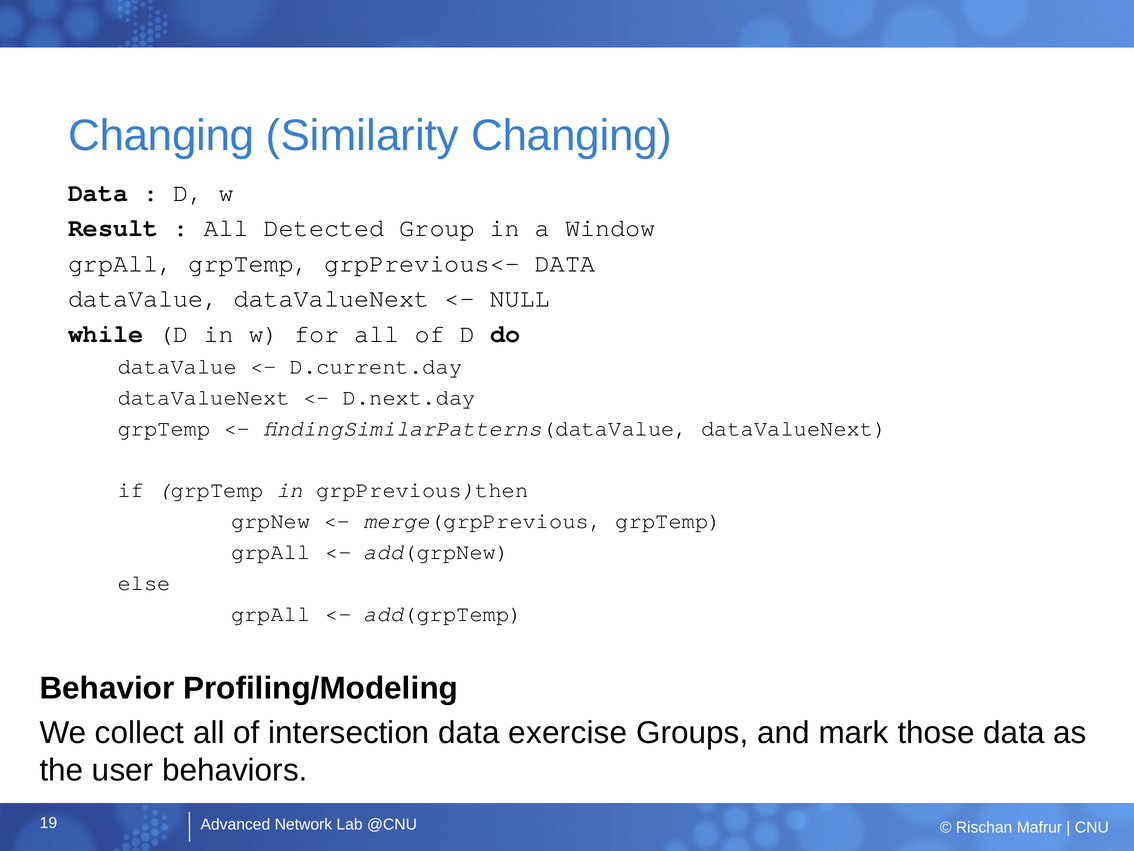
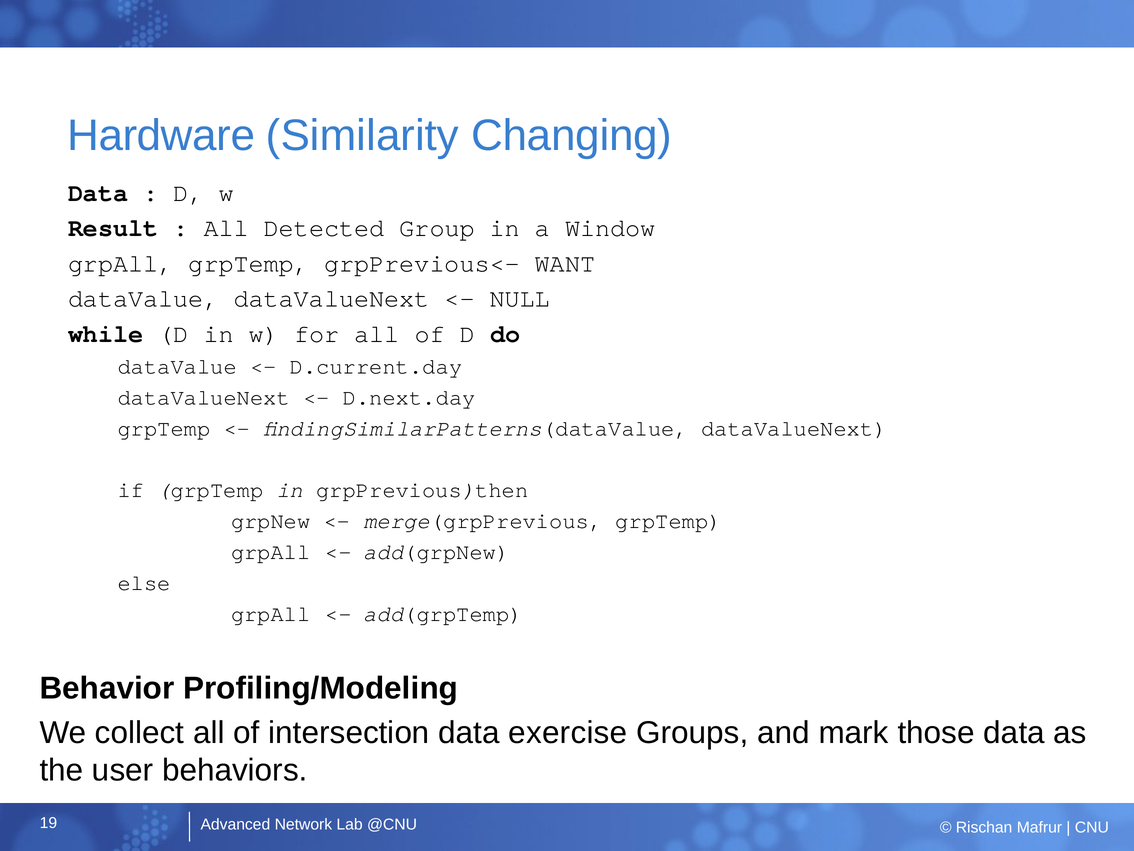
Changing: Changing -> Hardware (161, 135)
grpPrevious<- DATA: DATA -> WANT (565, 263)
